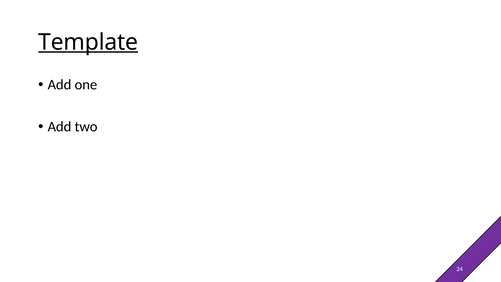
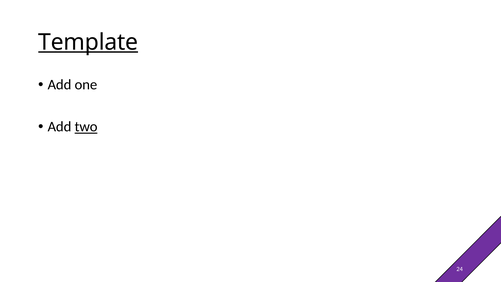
two underline: none -> present (86, 127)
